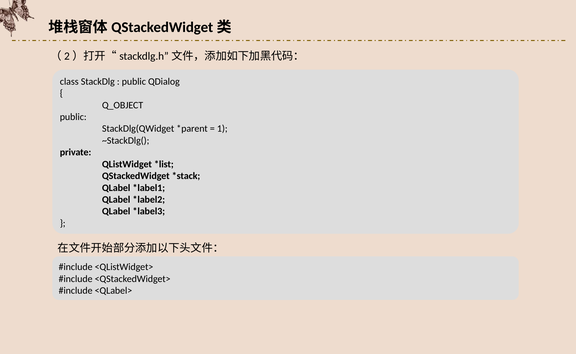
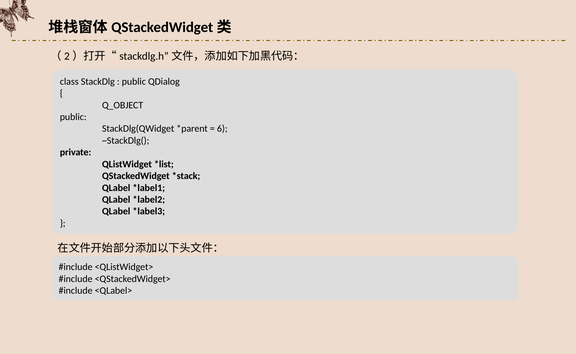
1: 1 -> 6 (222, 129)
